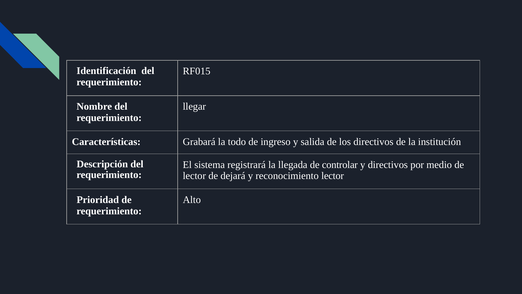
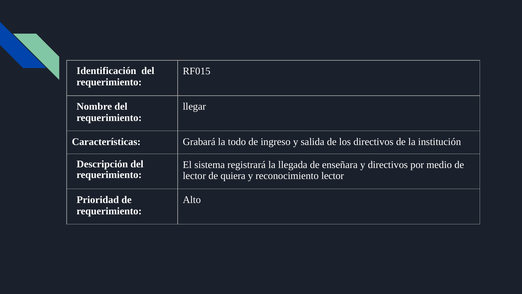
controlar: controlar -> enseñara (340, 164)
dejará: dejará -> quiera (233, 176)
